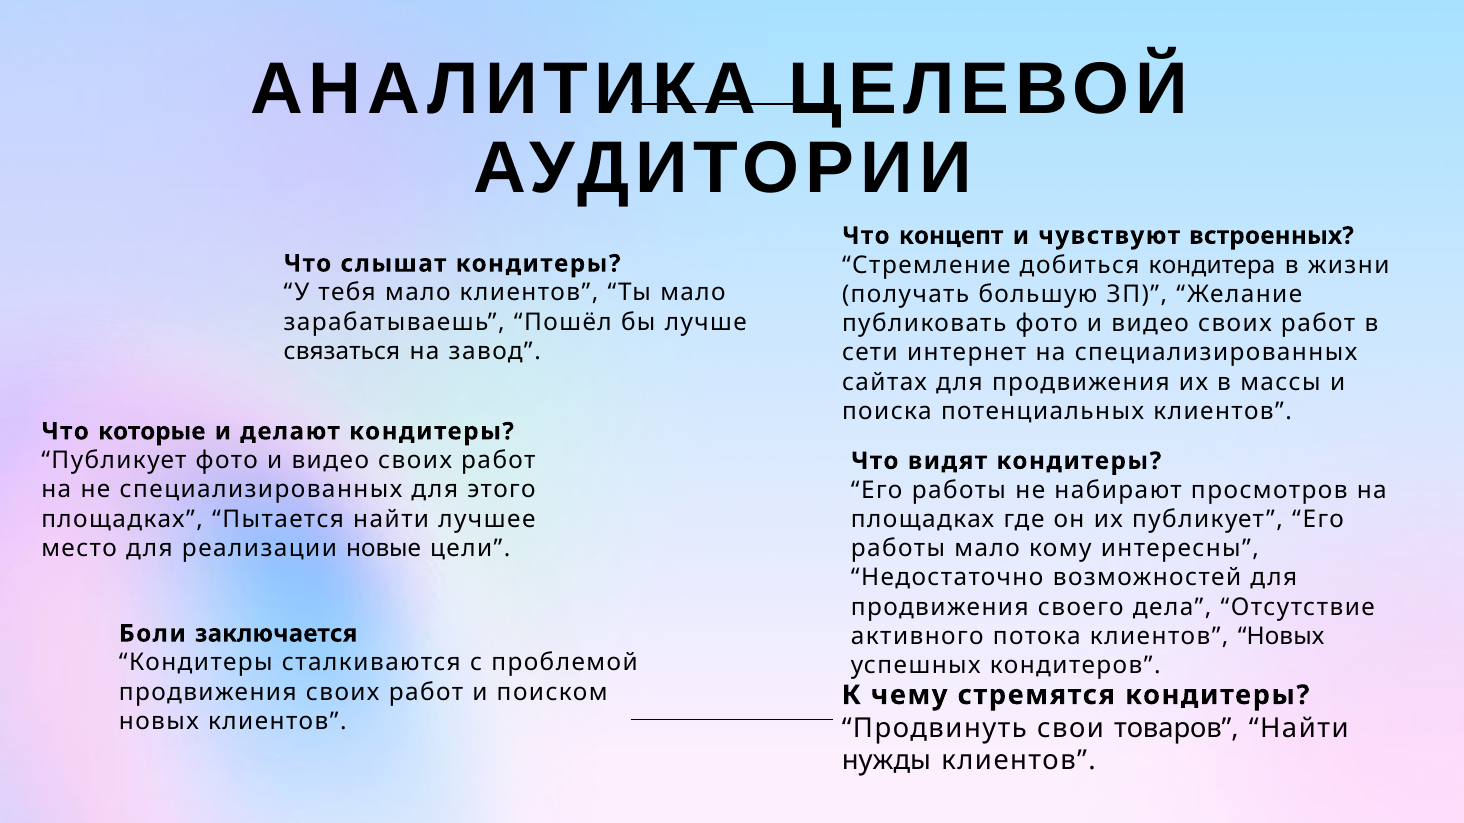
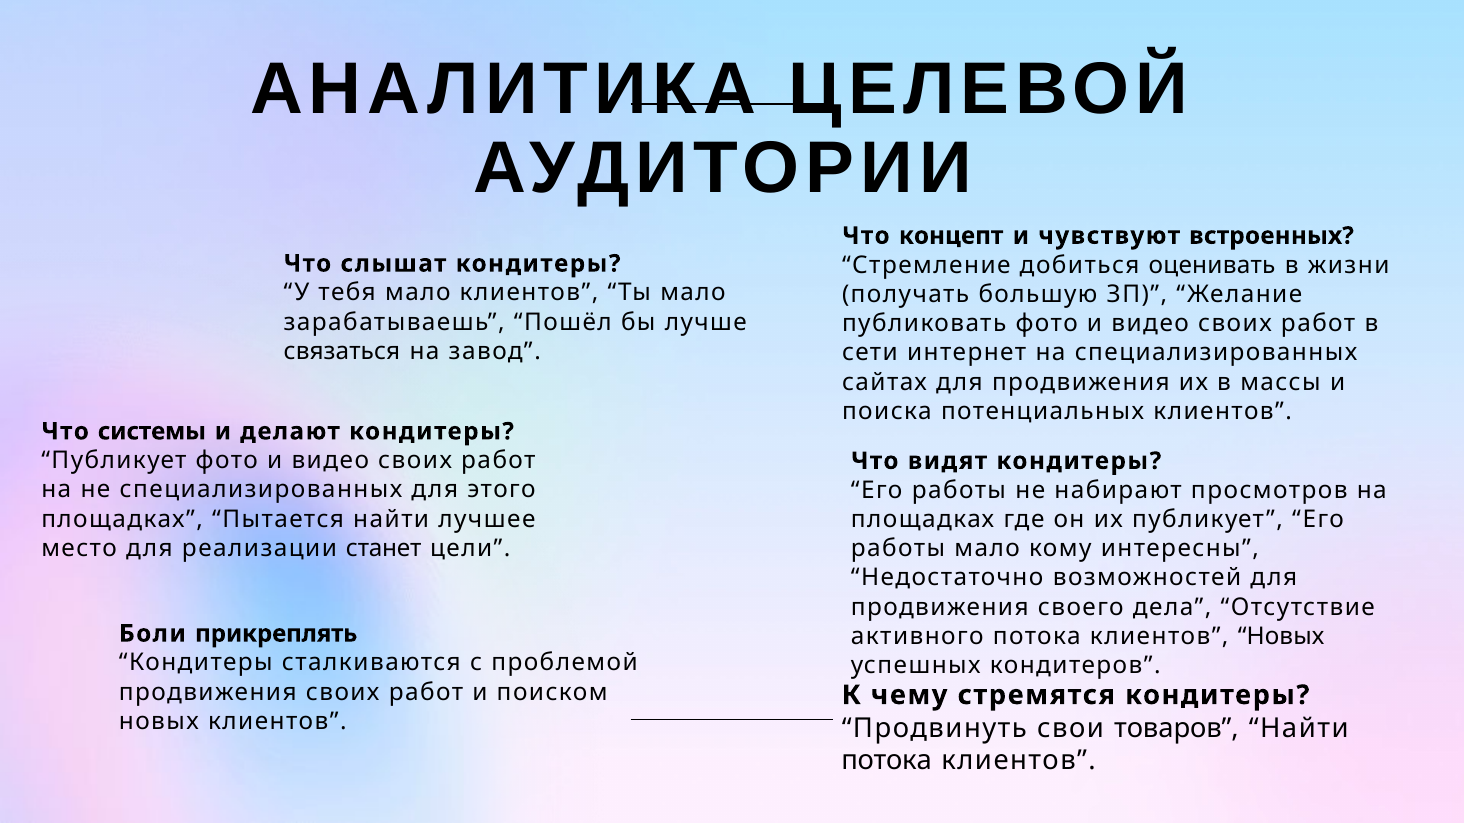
кондитера: кондитера -> оценивать (1212, 265)
которые: которые -> системы (152, 432)
новые: новые -> станет (384, 549)
заключается: заключается -> прикреплять (276, 634)
нужды: нужды -> потока (887, 761)
